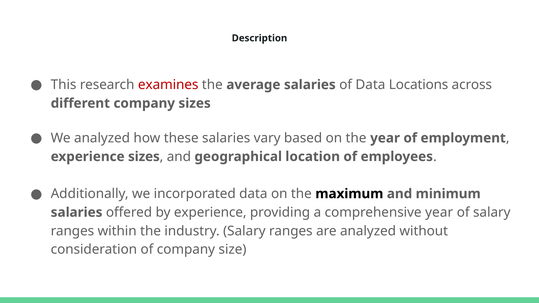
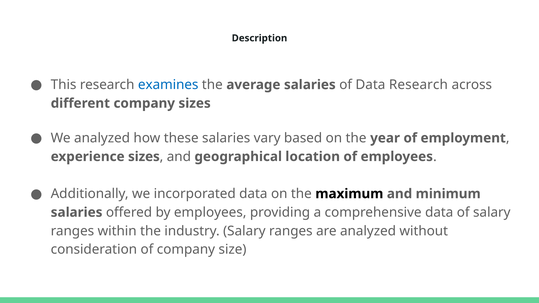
examines colour: red -> blue (168, 85)
Data Locations: Locations -> Research (418, 85)
by experience: experience -> employees (210, 212)
comprehensive year: year -> data (439, 212)
